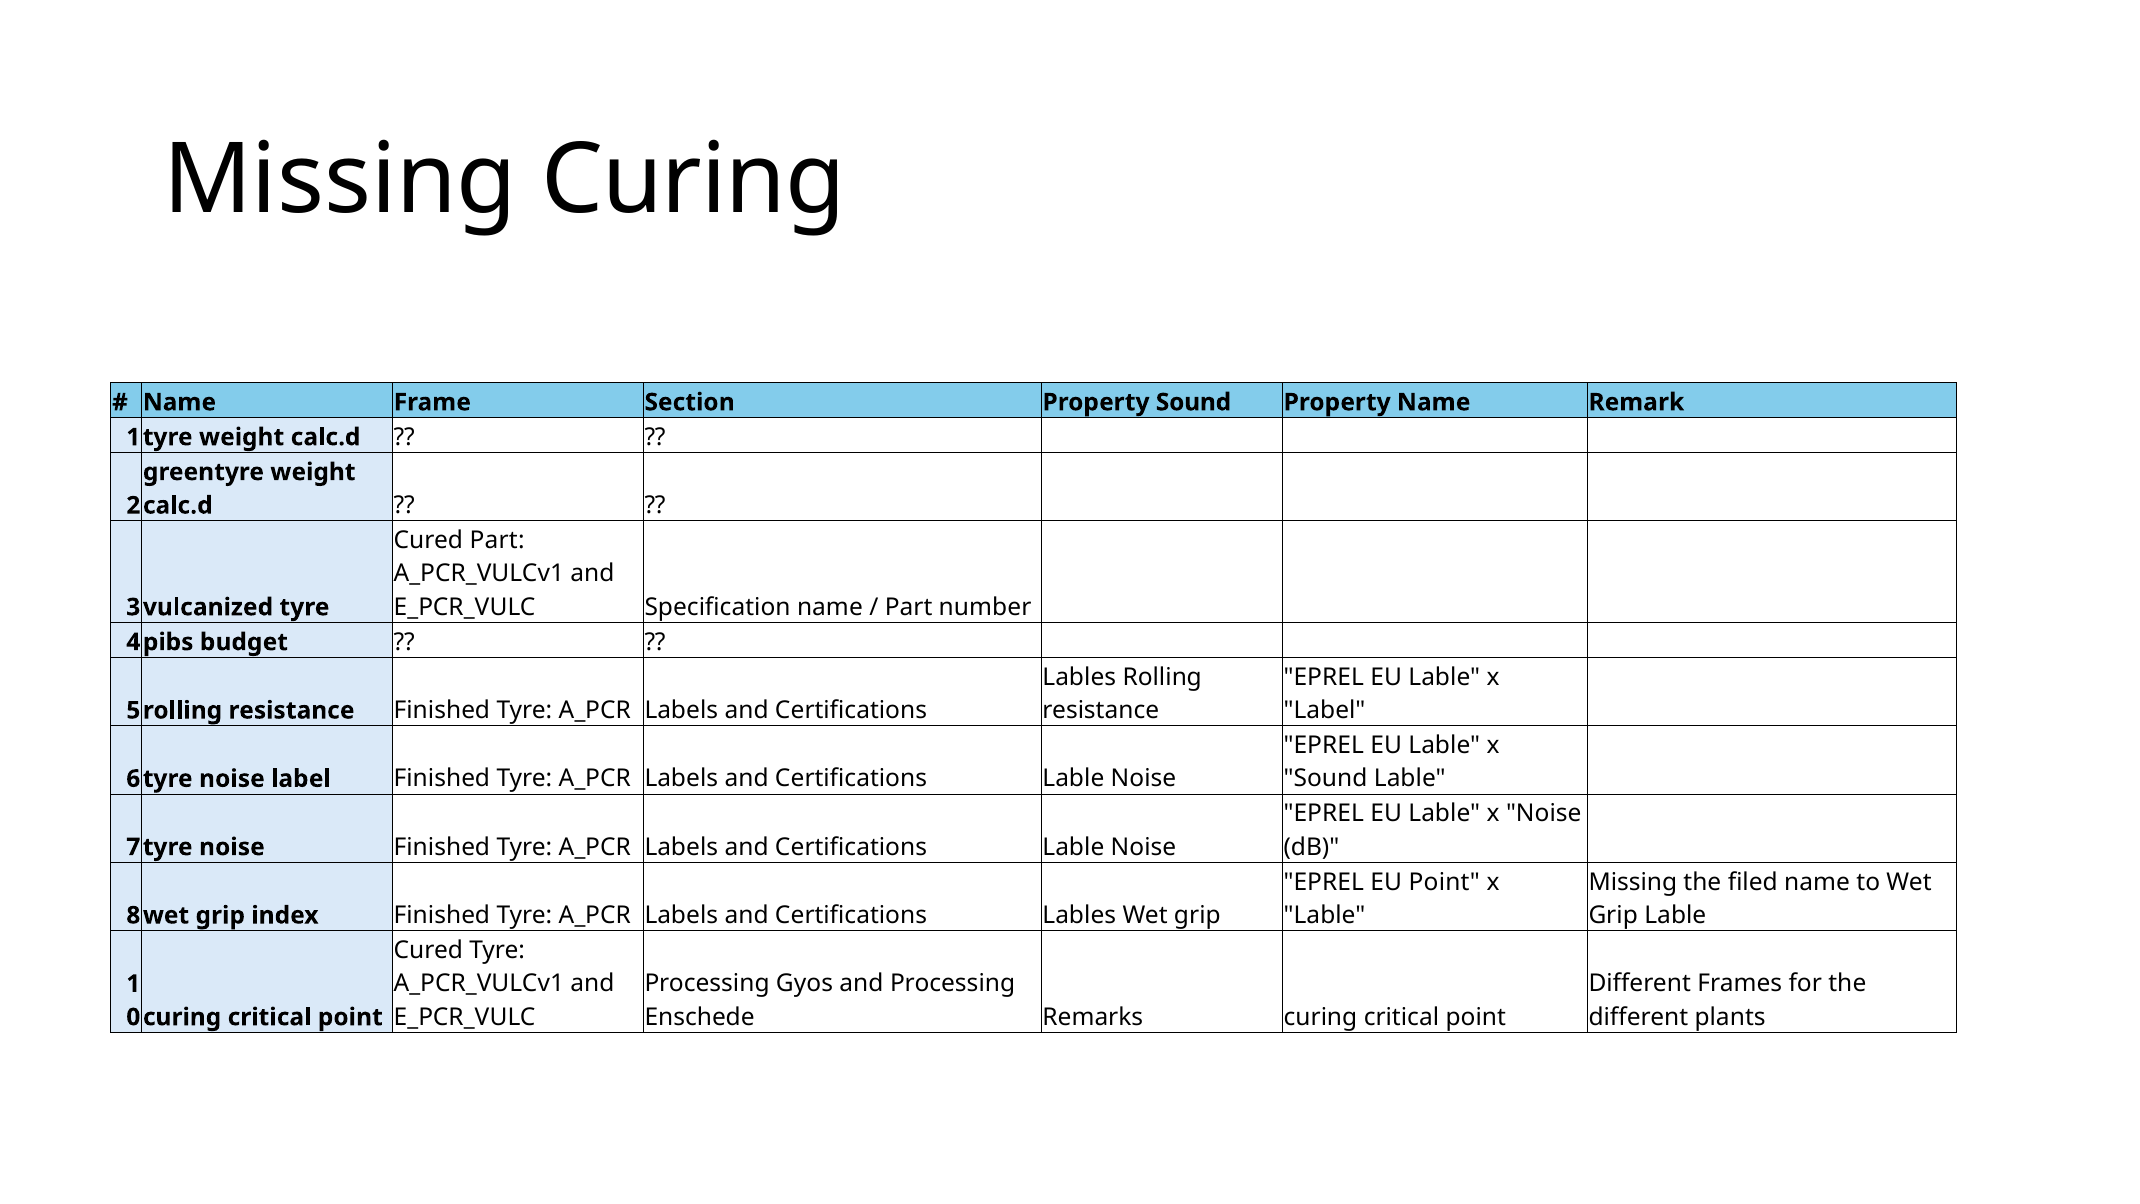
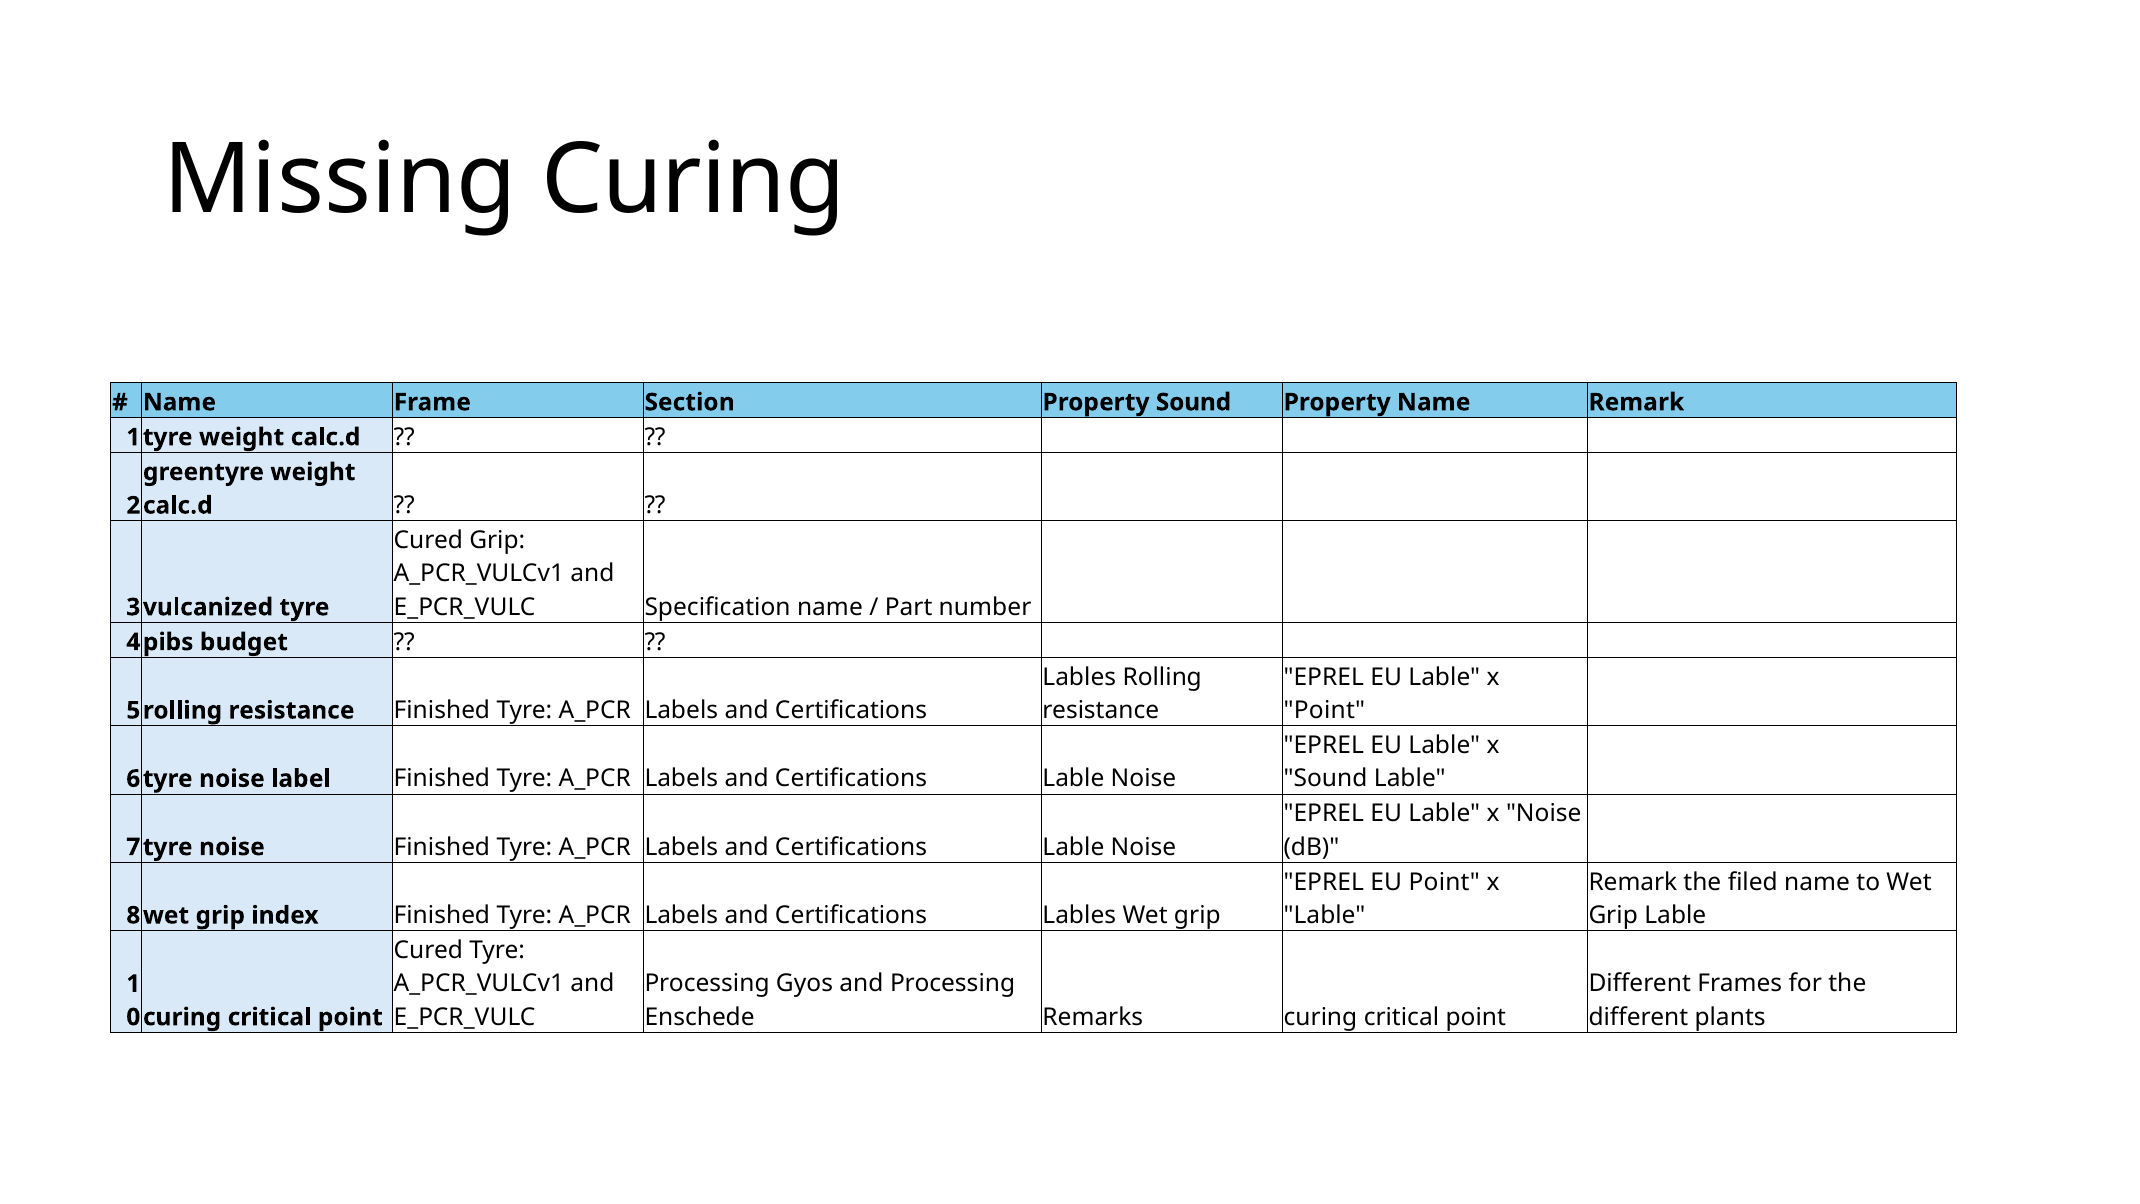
Cured Part: Part -> Grip (497, 540)
Label: Label -> Point (1324, 710)
Missing: Missing -> Remark (1633, 882)
